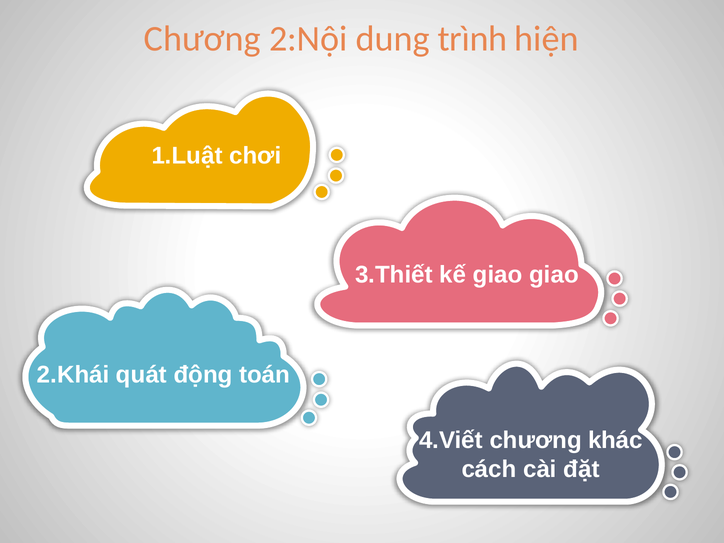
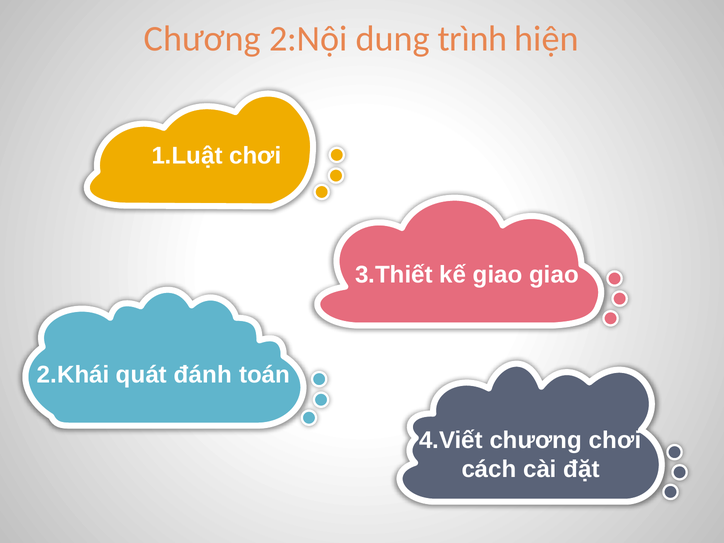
động: động -> đánh (203, 375)
chương khác: khác -> chơi (615, 440)
